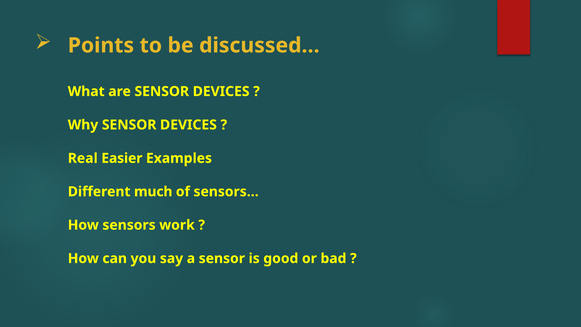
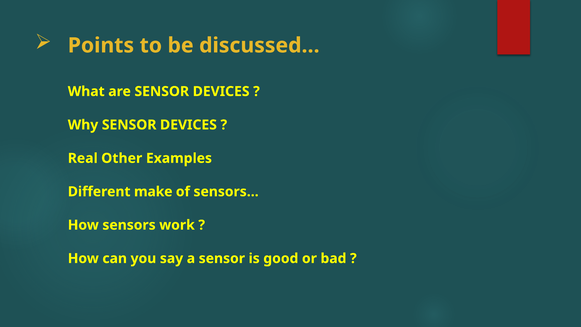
Easier: Easier -> Other (122, 158)
much: much -> make (153, 192)
